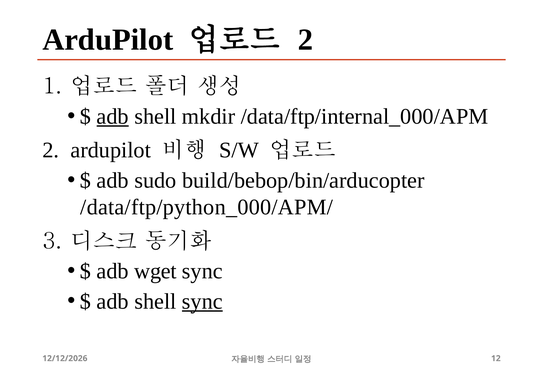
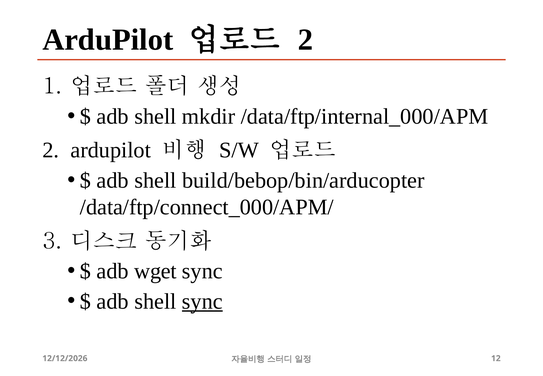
adb underline: present -> none (113, 116)
sudo: sudo -> shell (155, 180)
/data/ftp/python_000/APM/: /data/ftp/python_000/APM/ -> /data/ftp/connect_000/APM/ (207, 207)
